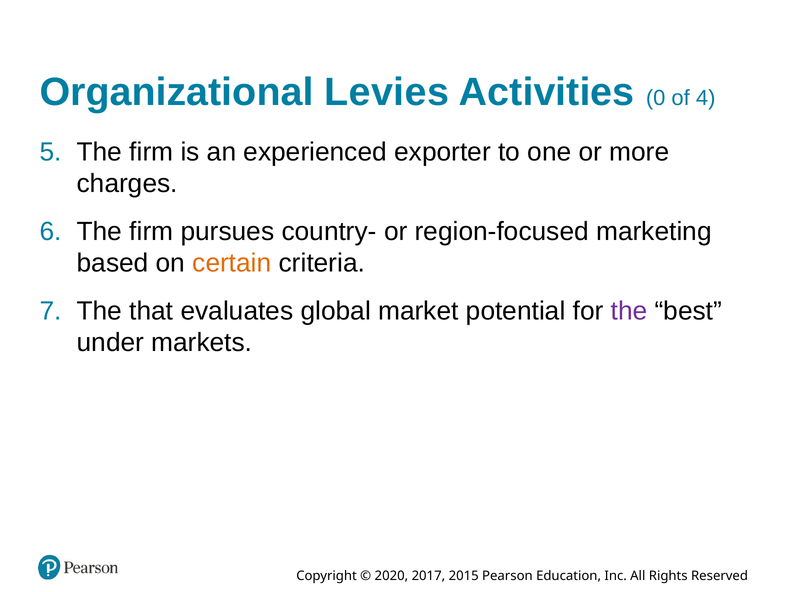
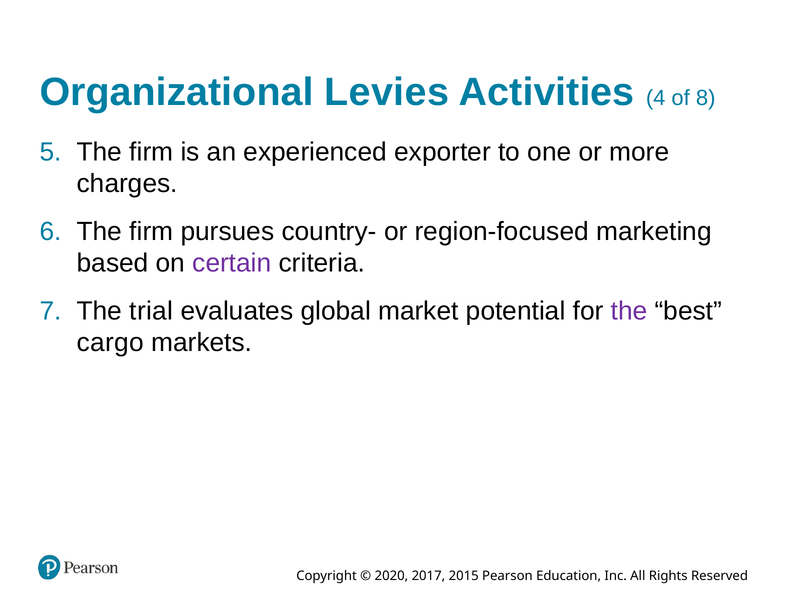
0: 0 -> 4 (656, 98)
4: 4 -> 8 (706, 98)
certain colour: orange -> purple (232, 263)
that: that -> trial (151, 311)
under: under -> cargo (110, 343)
